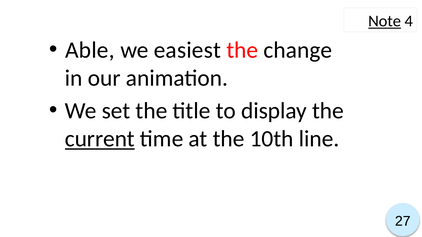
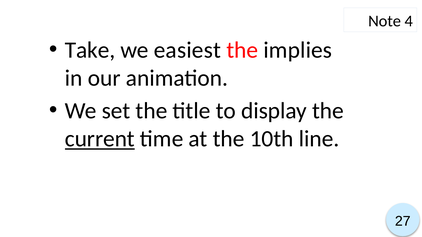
Note underline: present -> none (385, 21)
Able: Able -> Take (90, 50)
change: change -> implies (298, 50)
